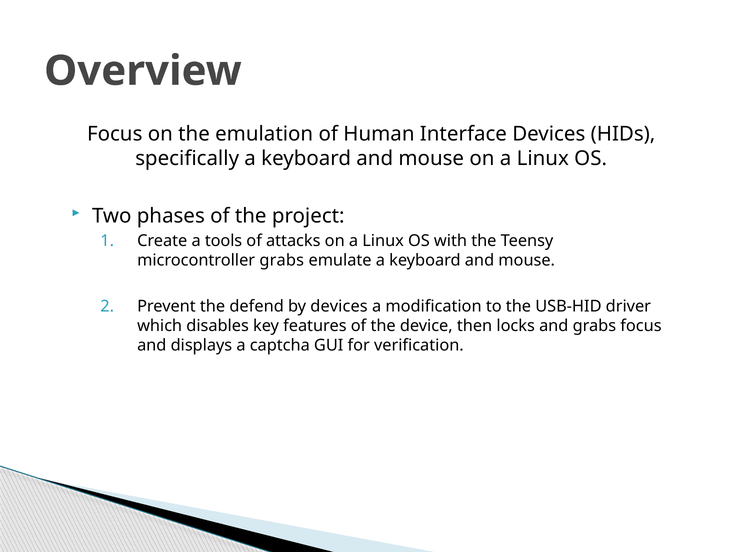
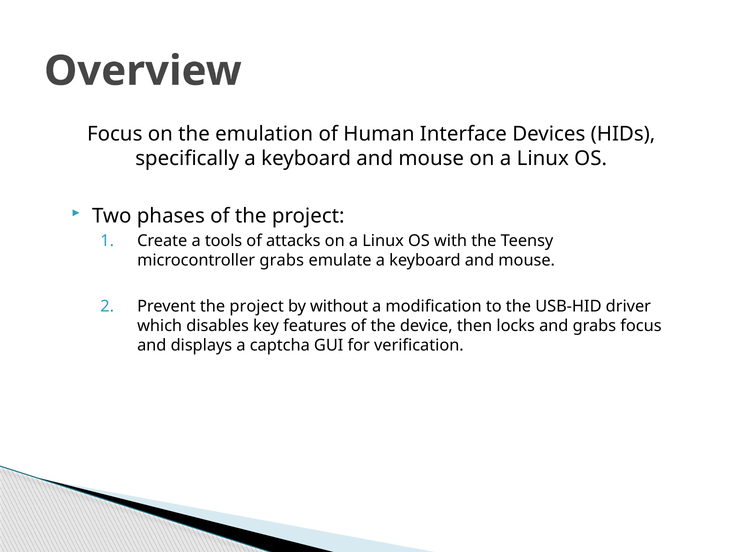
Prevent the defend: defend -> project (257, 307)
by devices: devices -> without (339, 307)
